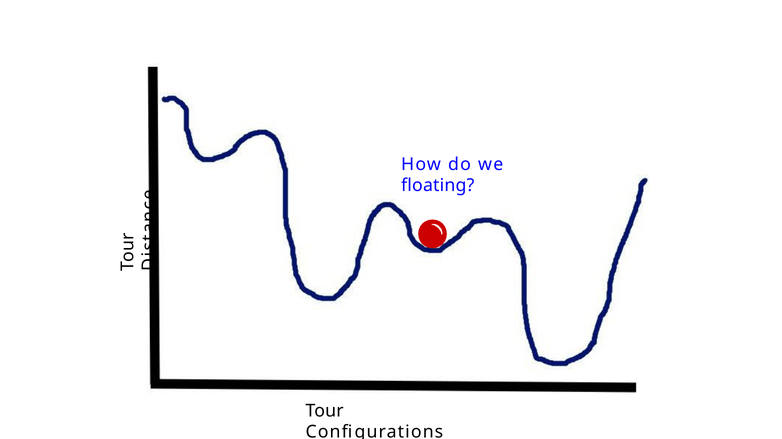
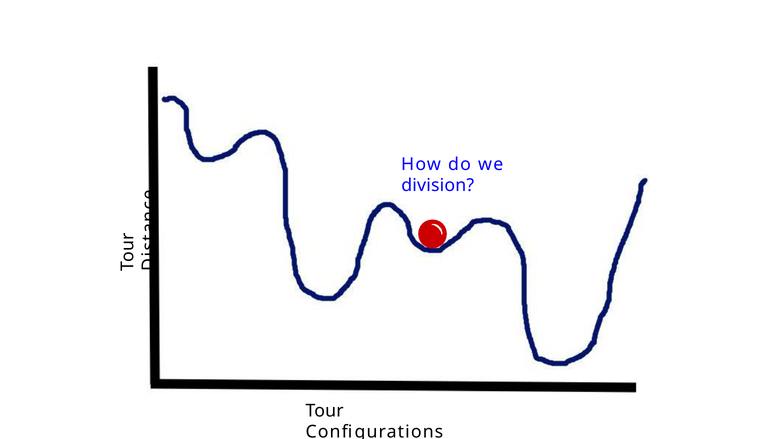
floating: floating -> division (438, 186)
